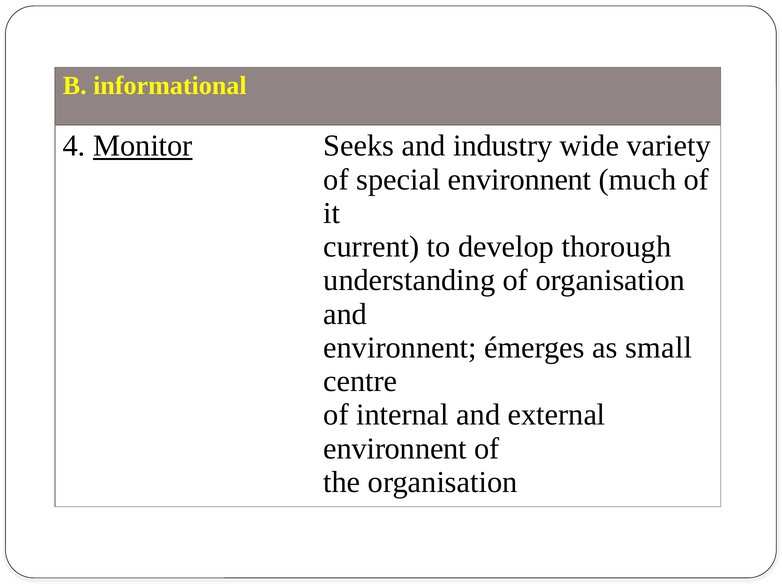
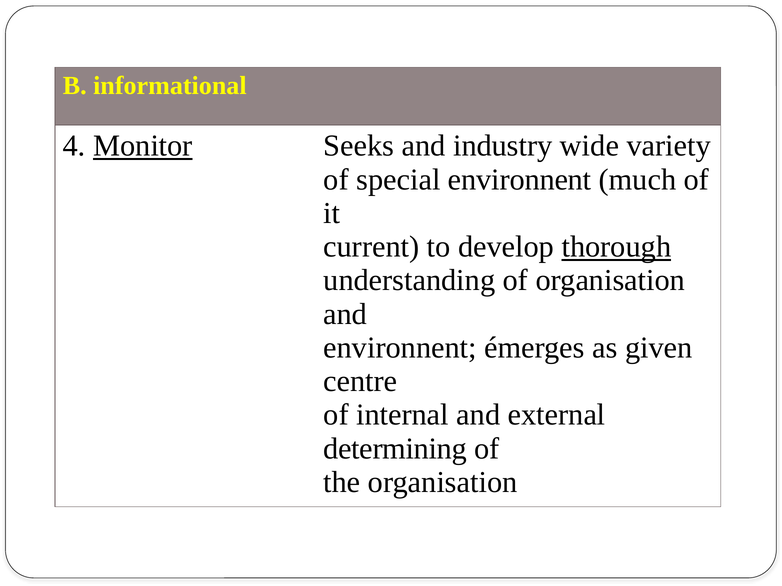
thorough underline: none -> present (616, 247)
small: small -> given (659, 348)
environnent: environnent -> determining (395, 449)
